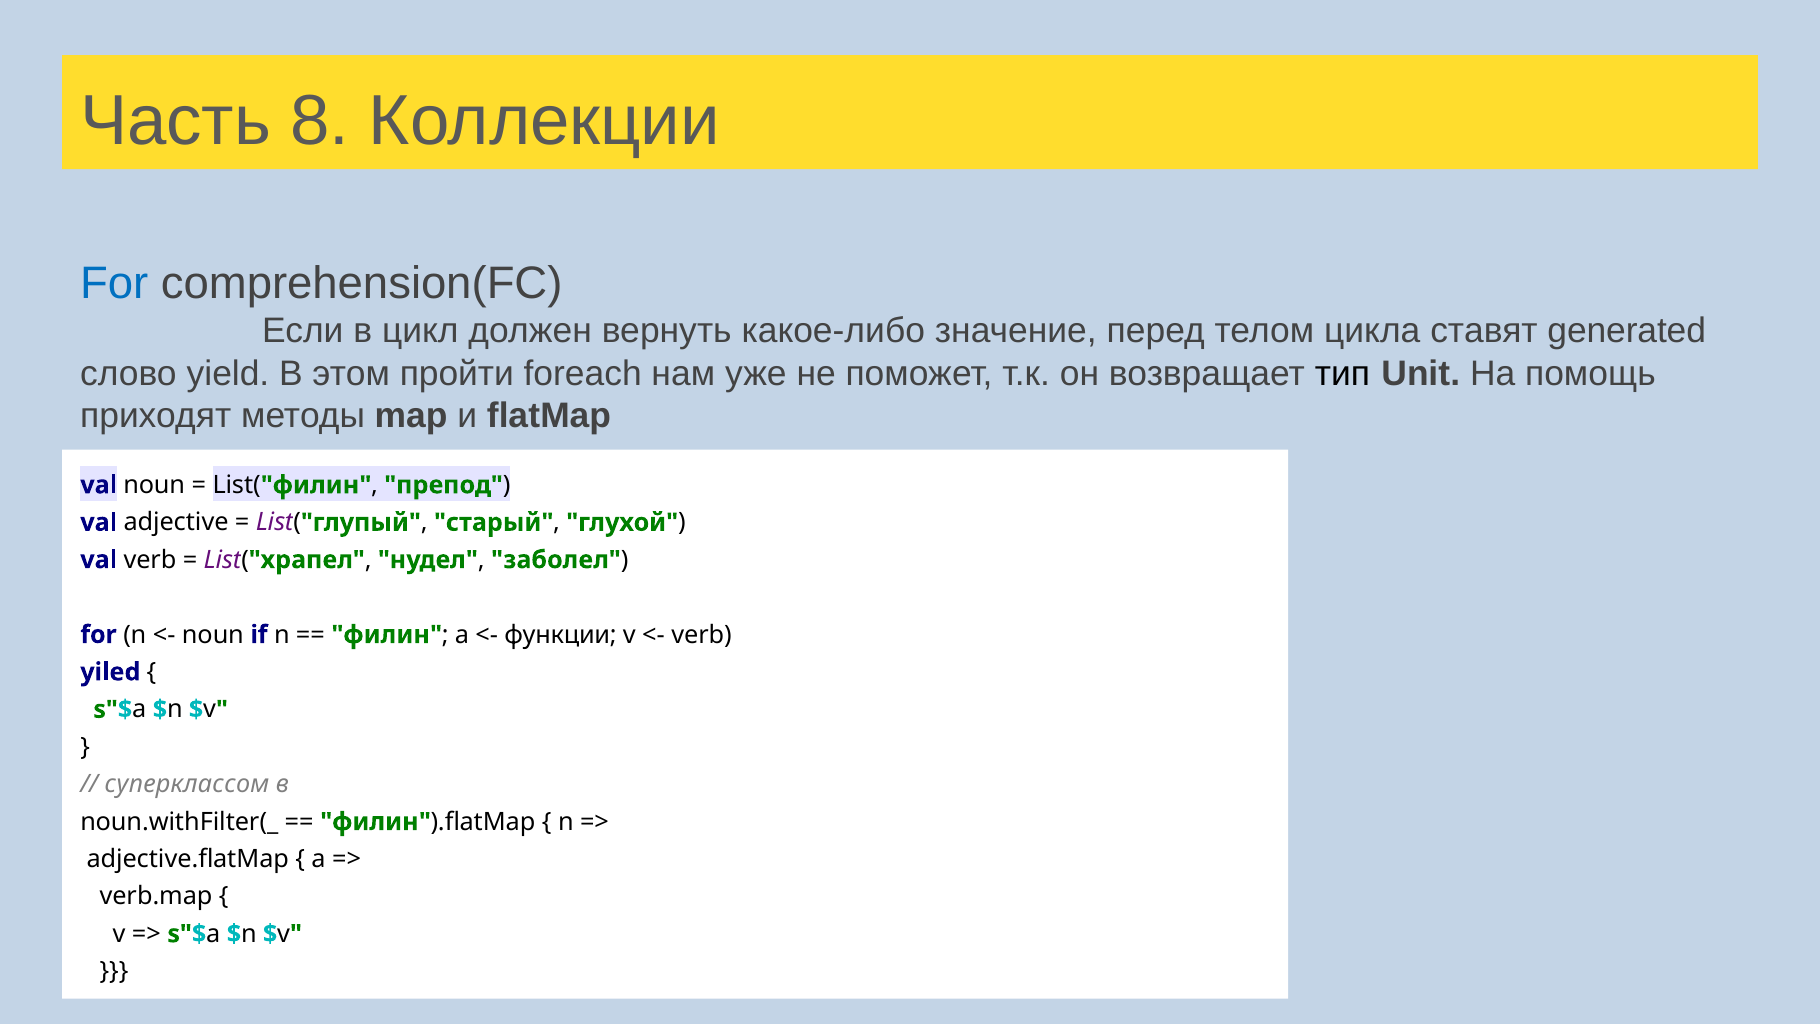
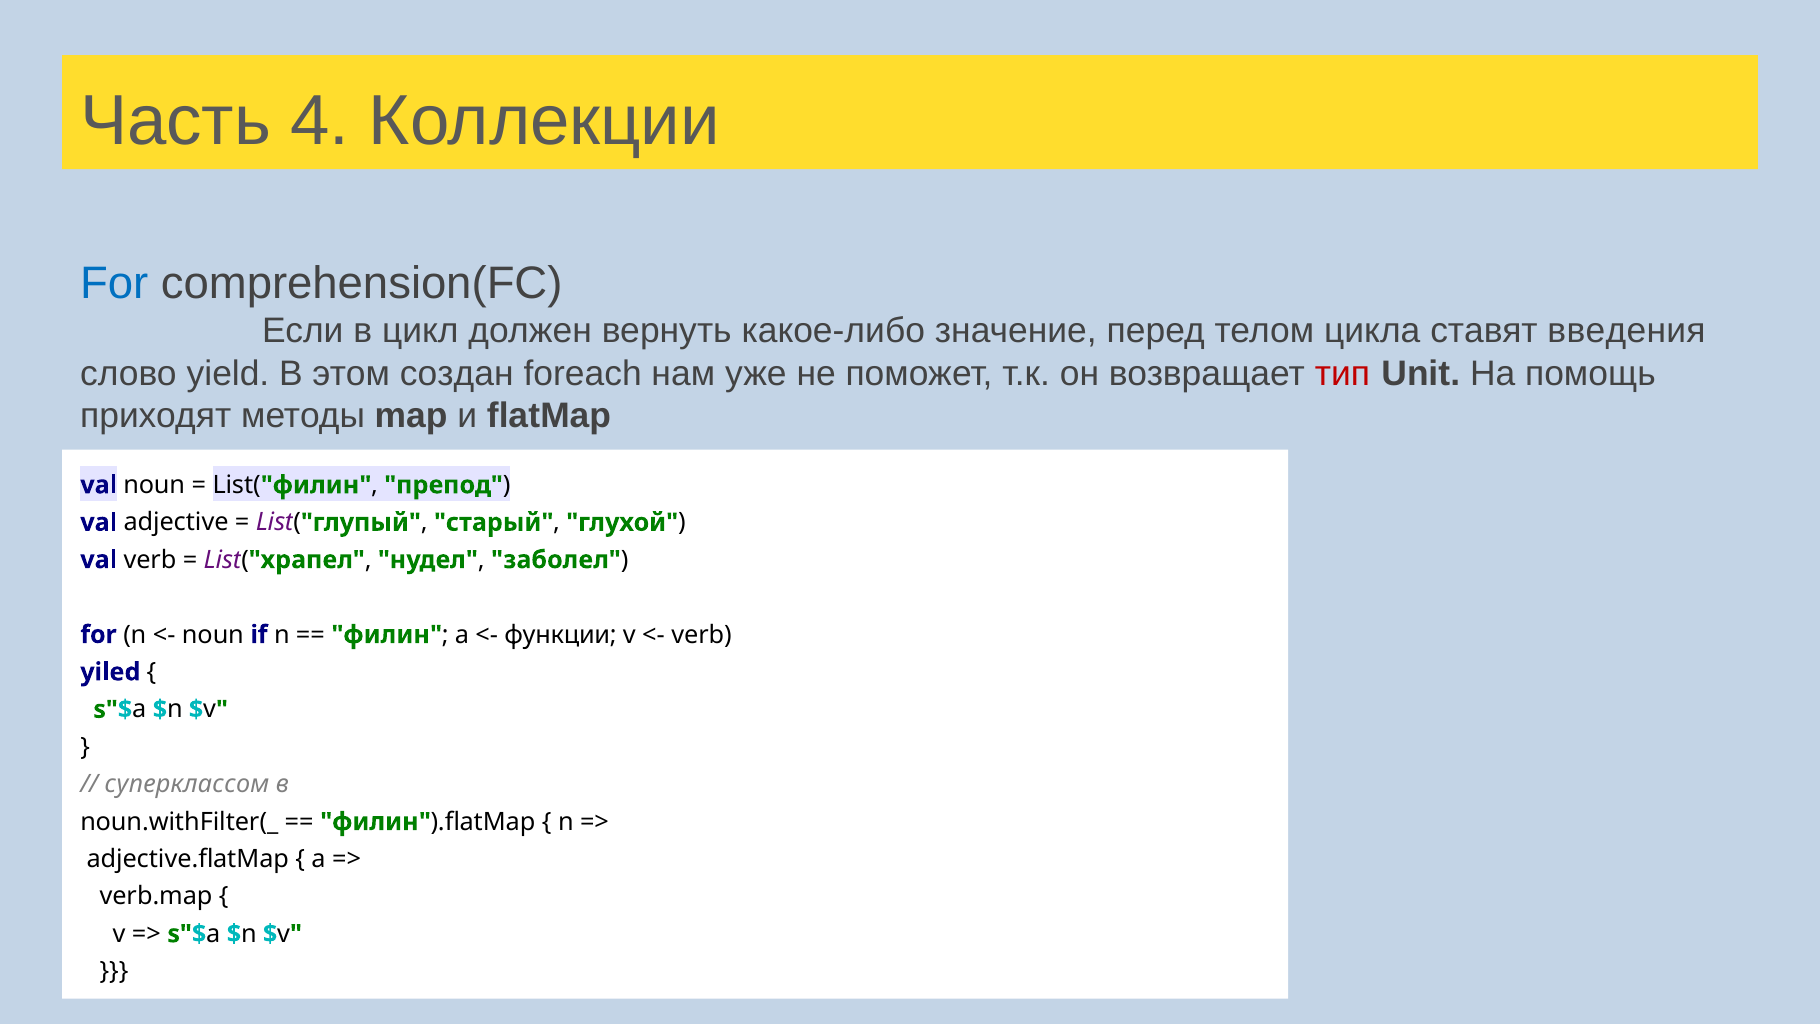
8: 8 -> 4 (320, 121)
generated: generated -> введения (1627, 331)
пройти: пройти -> создан (457, 373)
тип colour: black -> red (1342, 373)
